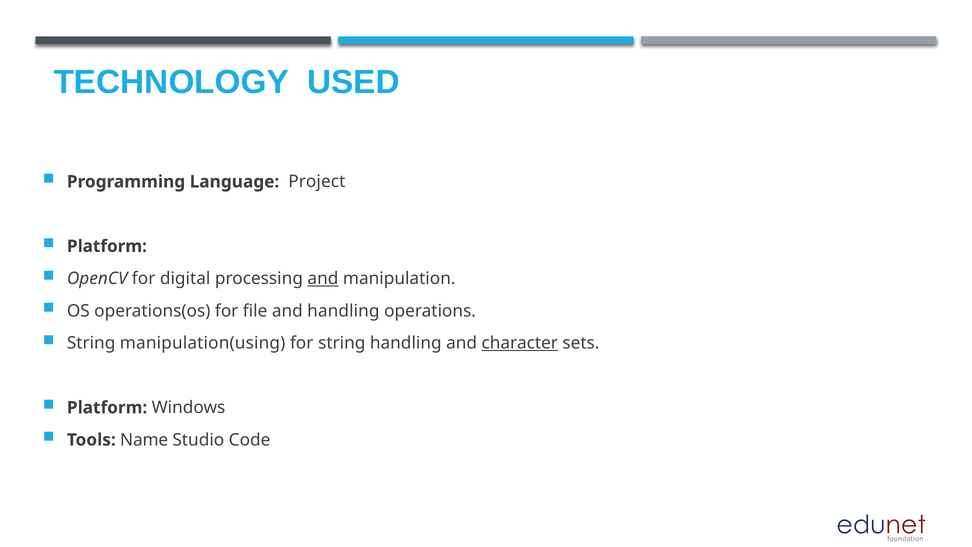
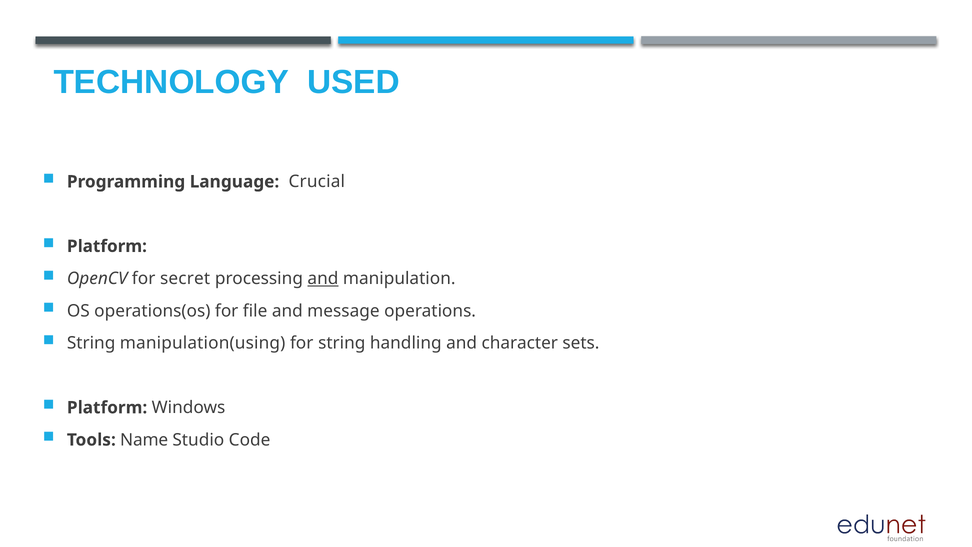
Project: Project -> Crucial (317, 182)
digital: digital -> secret (185, 278)
and handling: handling -> message (343, 311)
character underline: present -> none (520, 343)
